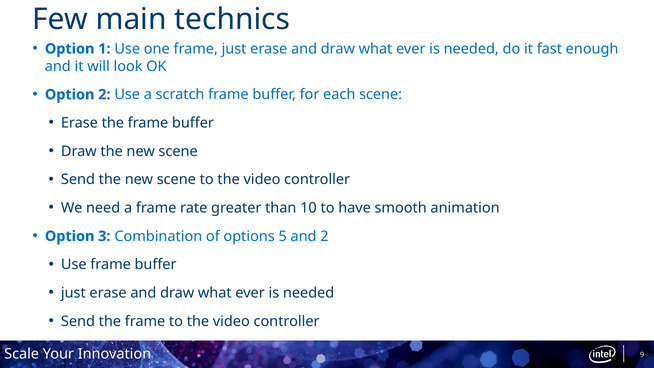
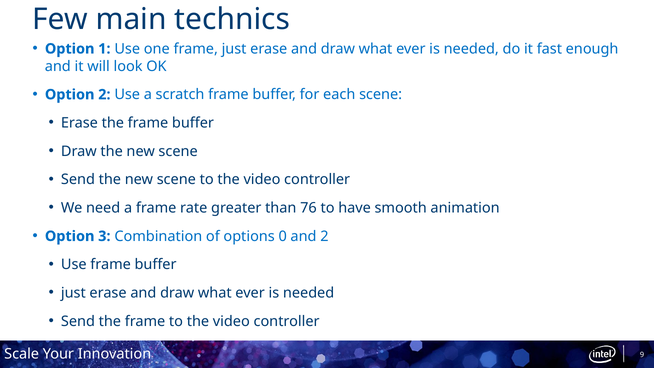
10: 10 -> 76 (308, 208)
5: 5 -> 0 (283, 236)
